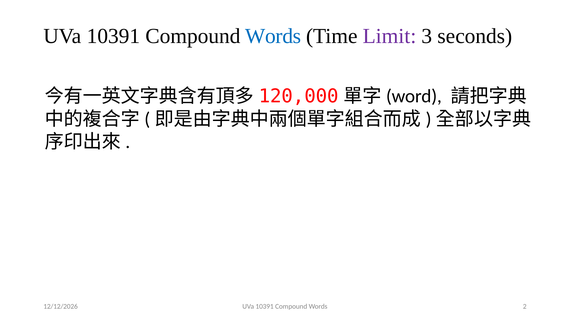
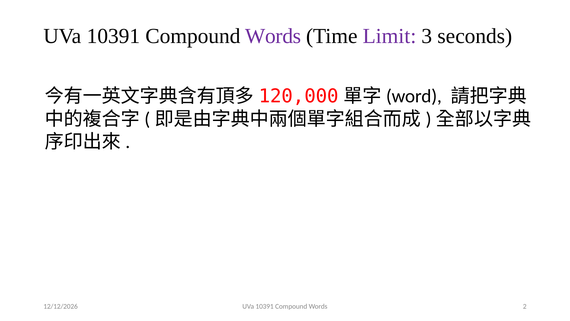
Words colour: blue -> purple (273, 36)
